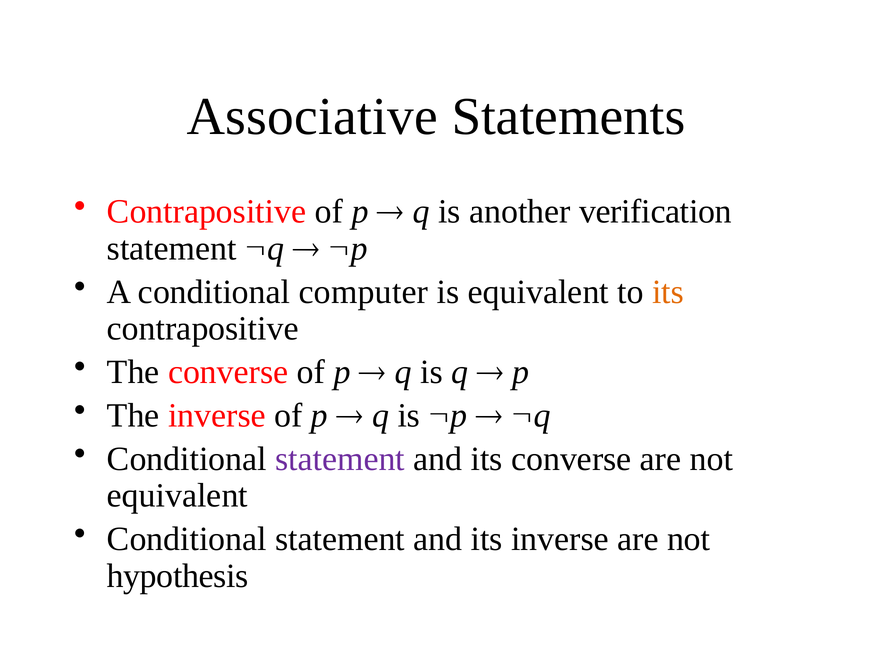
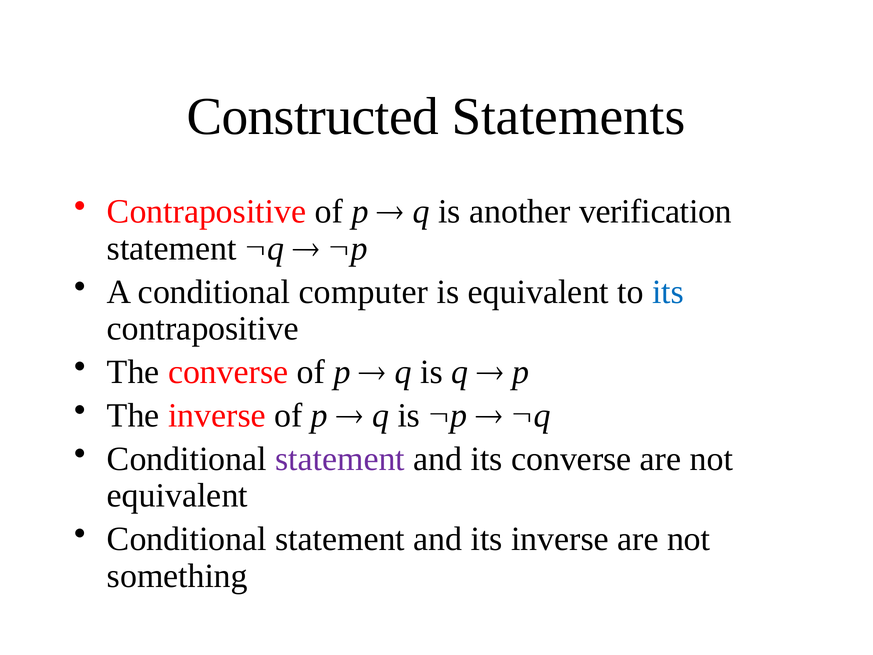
Associative: Associative -> Constructed (313, 116)
its colour: orange -> blue (668, 292)
hypothesis: hypothesis -> something (177, 576)
